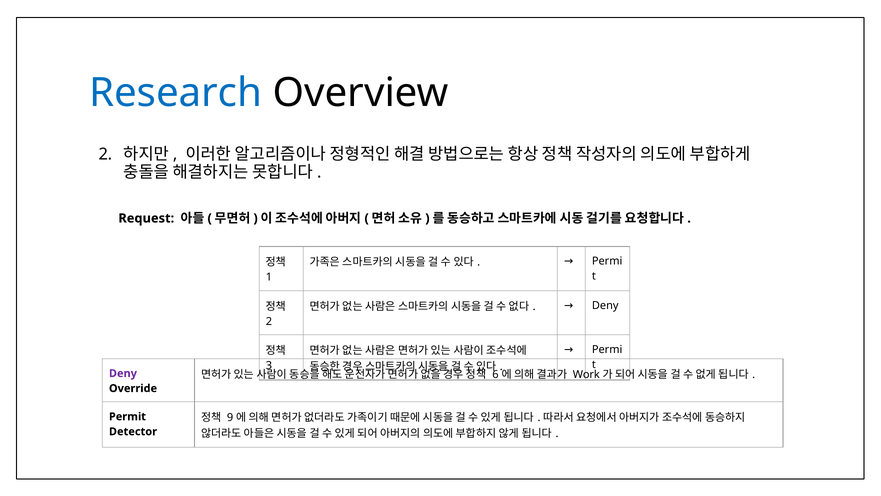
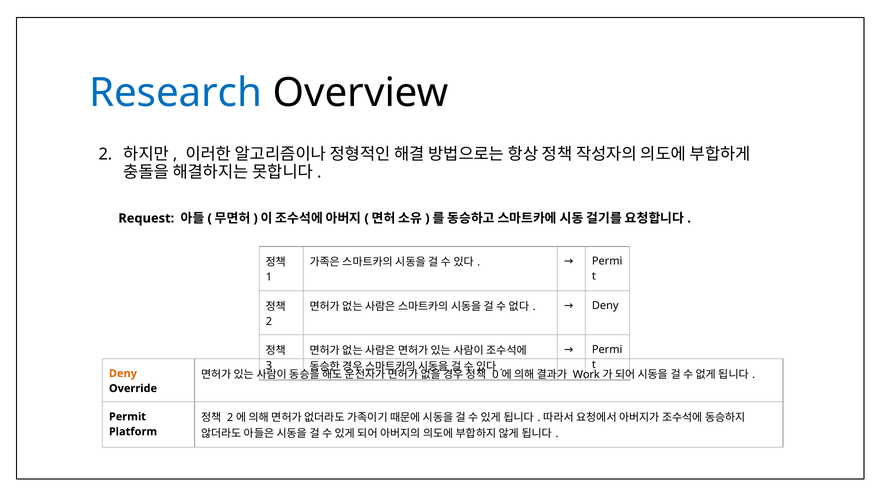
6: 6 -> 0 (495, 374)
Deny colour: purple -> orange (123, 373)
9: 9 -> 2 (230, 417)
Detector: Detector -> Platform (133, 431)
